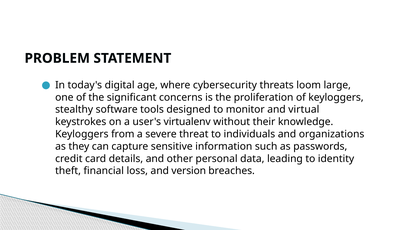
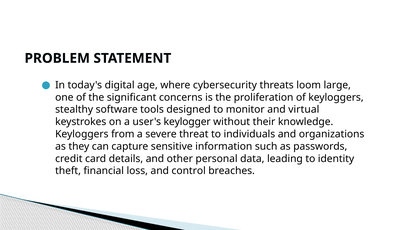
virtualenv: virtualenv -> keylogger (187, 122)
version: version -> control (189, 171)
